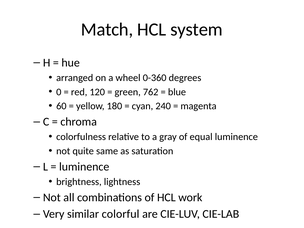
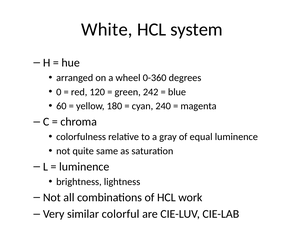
Match: Match -> White (107, 29)
762: 762 -> 242 (151, 92)
